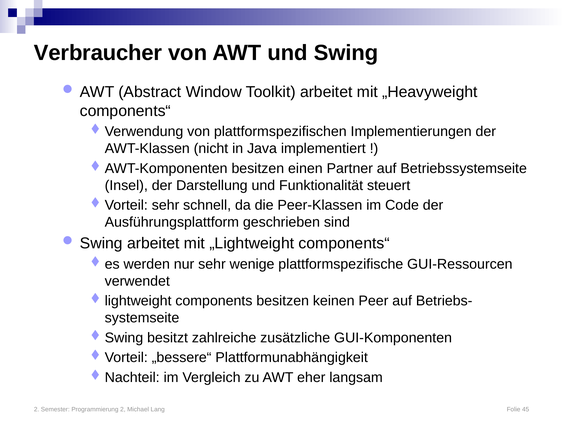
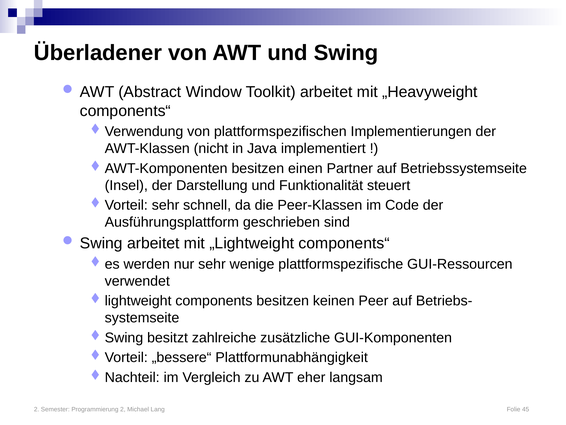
Verbraucher: Verbraucher -> Überladener (98, 53)
